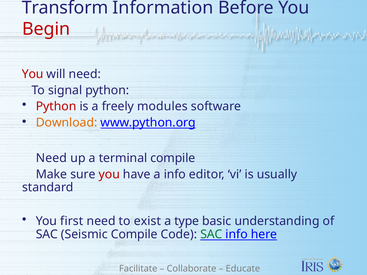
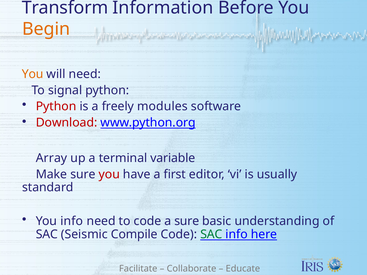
Begin colour: red -> orange (46, 29)
You colour: red -> orange (33, 74)
Download colour: orange -> red (67, 123)
Need: Need -> Array (51, 158)
terminal compile: compile -> variable (173, 158)
a info: info -> first (175, 174)
You first: first -> info (72, 221)
to exist: exist -> code (148, 221)
a type: type -> sure (187, 221)
